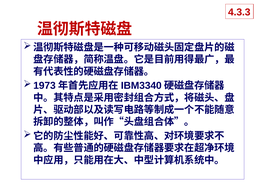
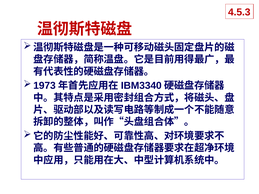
4.3.3: 4.3.3 -> 4.5.3 (239, 12)
